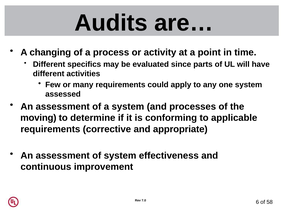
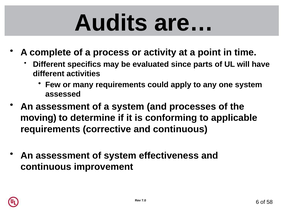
changing: changing -> complete (50, 53)
appropriate: appropriate -> continuous (180, 129)
